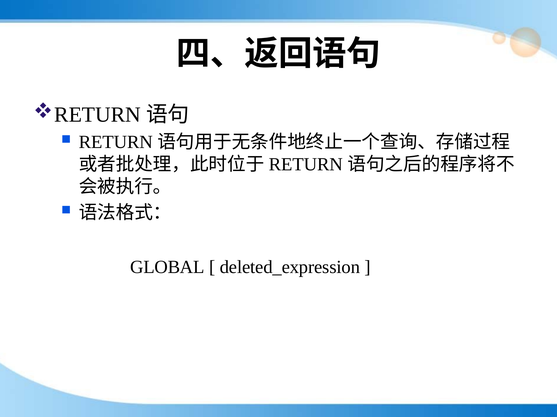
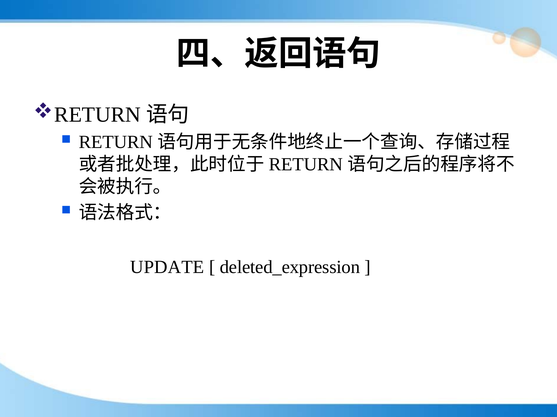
GLOBAL: GLOBAL -> UPDATE (167, 268)
